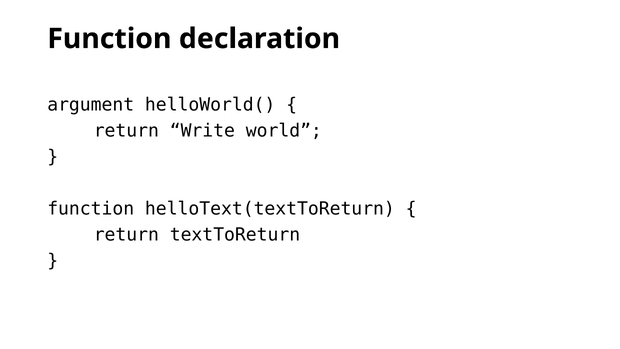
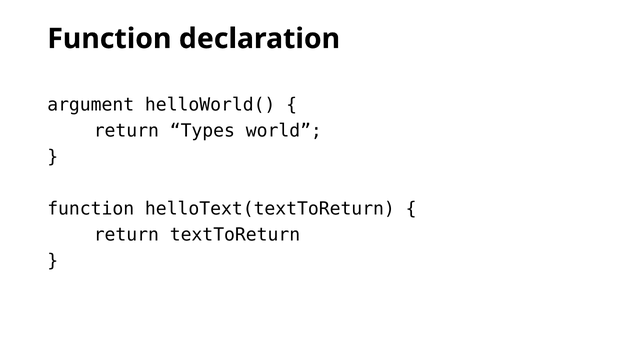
Write: Write -> Types (202, 131)
